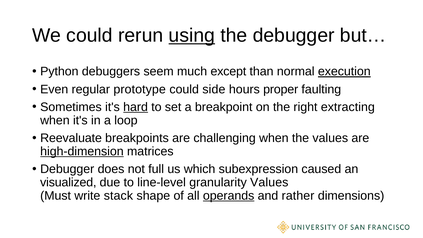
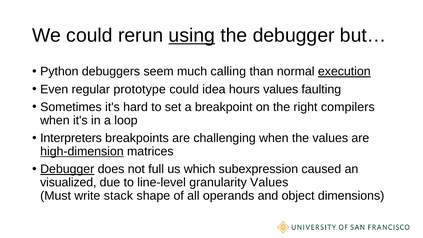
except: except -> calling (228, 72)
side: side -> idea (214, 89)
hours proper: proper -> values (281, 89)
hard underline: present -> none (136, 107)
extracting: extracting -> compilers (348, 107)
Reevaluate: Reevaluate -> Interpreters (71, 138)
Debugger underline: none -> present (67, 169)
operands underline: present -> none (229, 196)
rather: rather -> object (298, 196)
